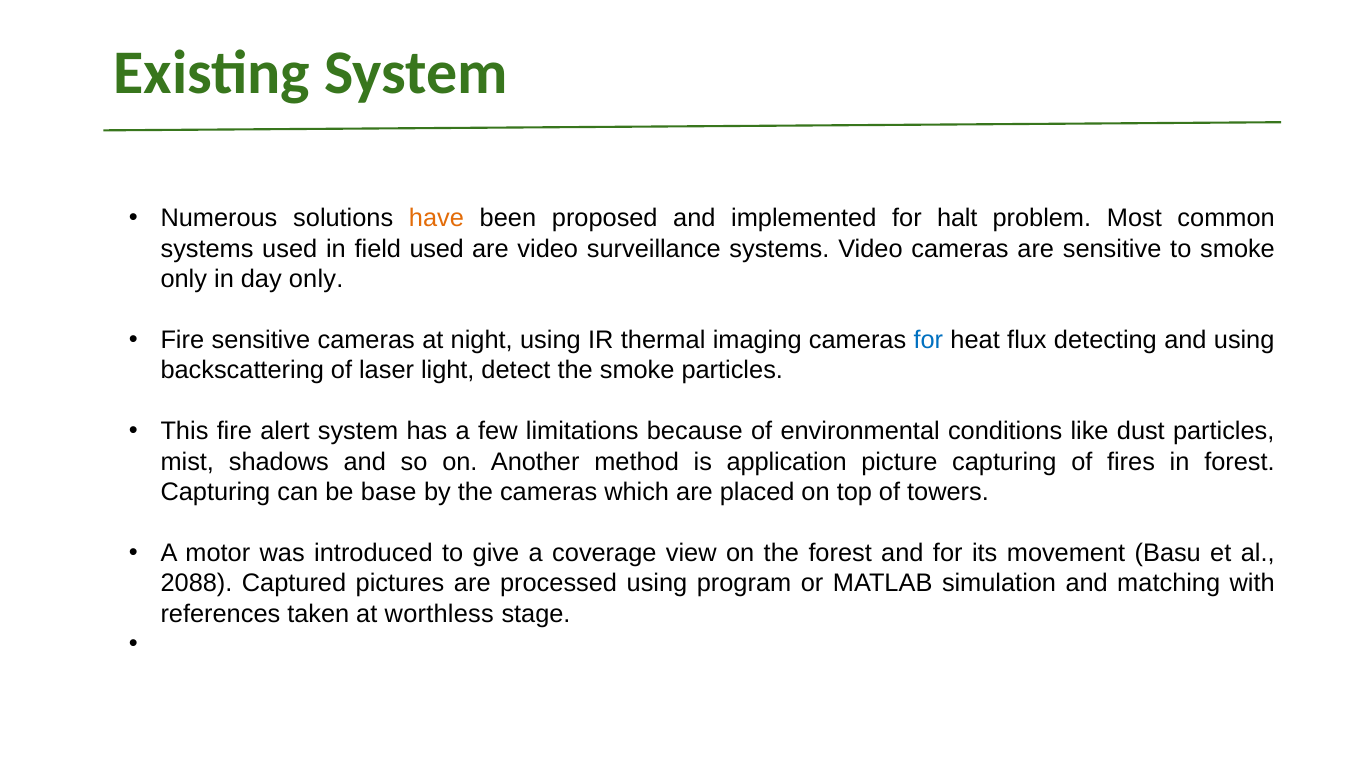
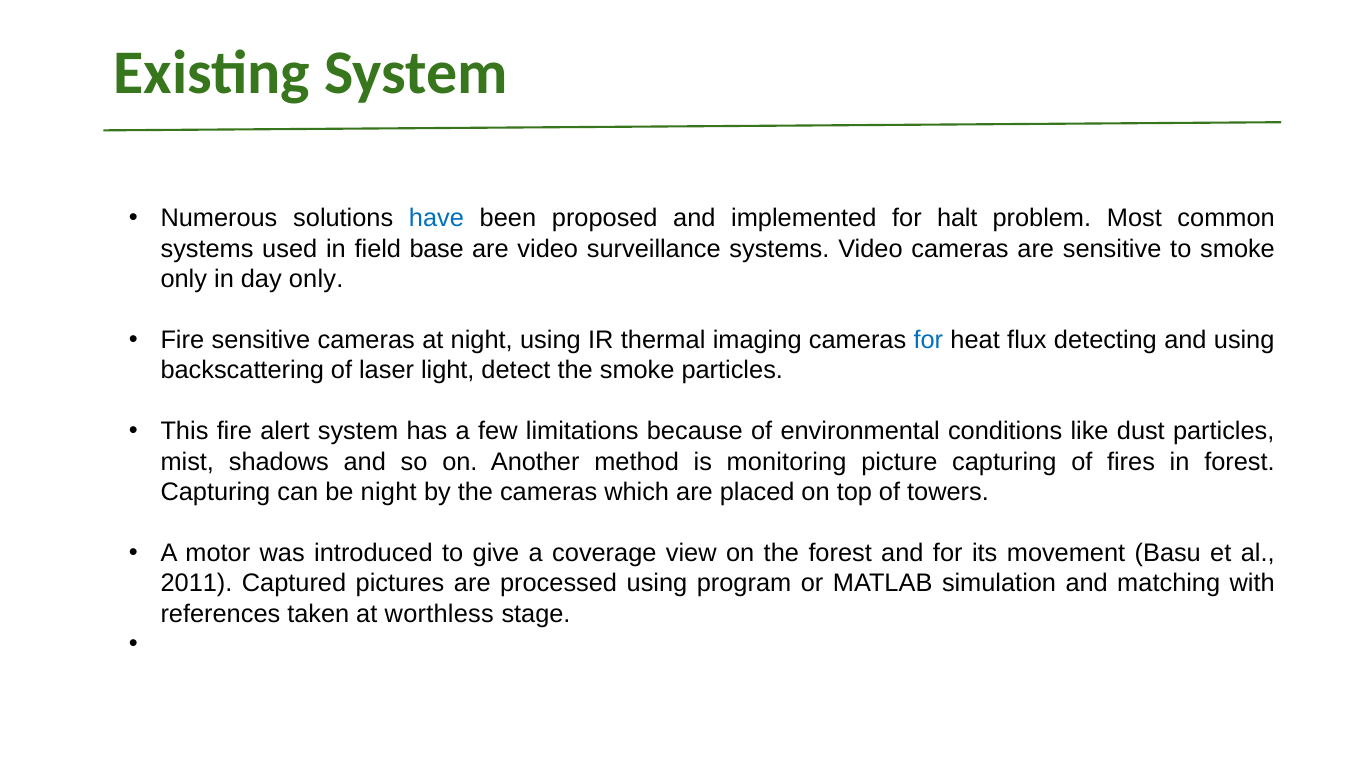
have colour: orange -> blue (436, 218)
field used: used -> base (437, 249)
application: application -> monitoring (787, 462)
be base: base -> night (389, 492)
2088: 2088 -> 2011 (196, 584)
